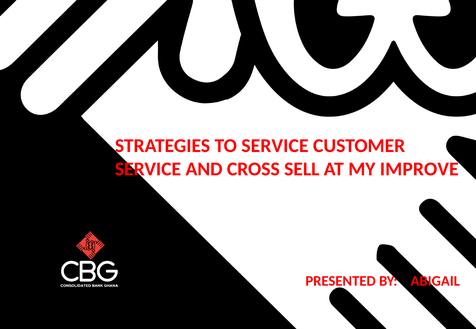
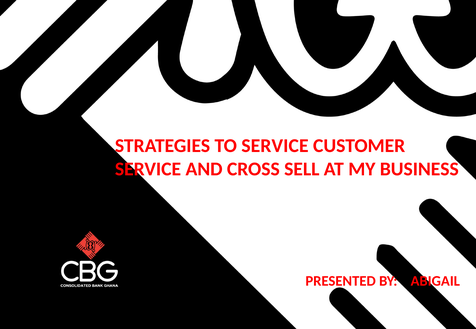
IMPROVE: IMPROVE -> BUSINESS (419, 169)
